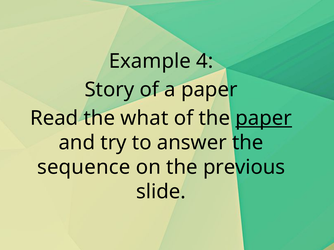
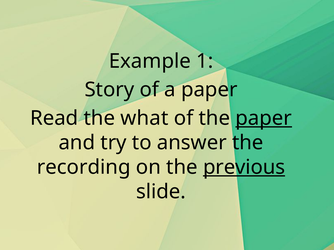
4: 4 -> 1 (205, 61)
sequence: sequence -> recording (84, 168)
previous underline: none -> present (244, 168)
